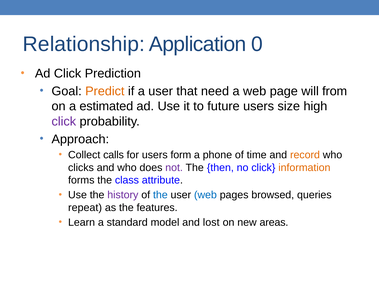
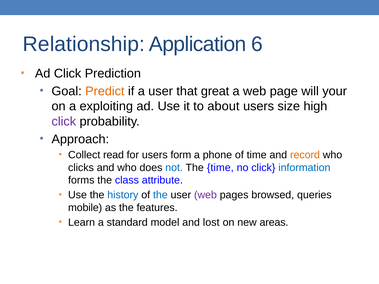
0: 0 -> 6 (257, 44)
need: need -> great (215, 91)
from: from -> your (335, 91)
estimated: estimated -> exploiting (106, 106)
future: future -> about (223, 106)
calls: calls -> read (114, 155)
not colour: purple -> blue (174, 168)
The then: then -> time (220, 168)
information colour: orange -> blue (304, 168)
history colour: purple -> blue (123, 195)
web colour: blue -> purple (205, 195)
repeat: repeat -> mobile (85, 208)
